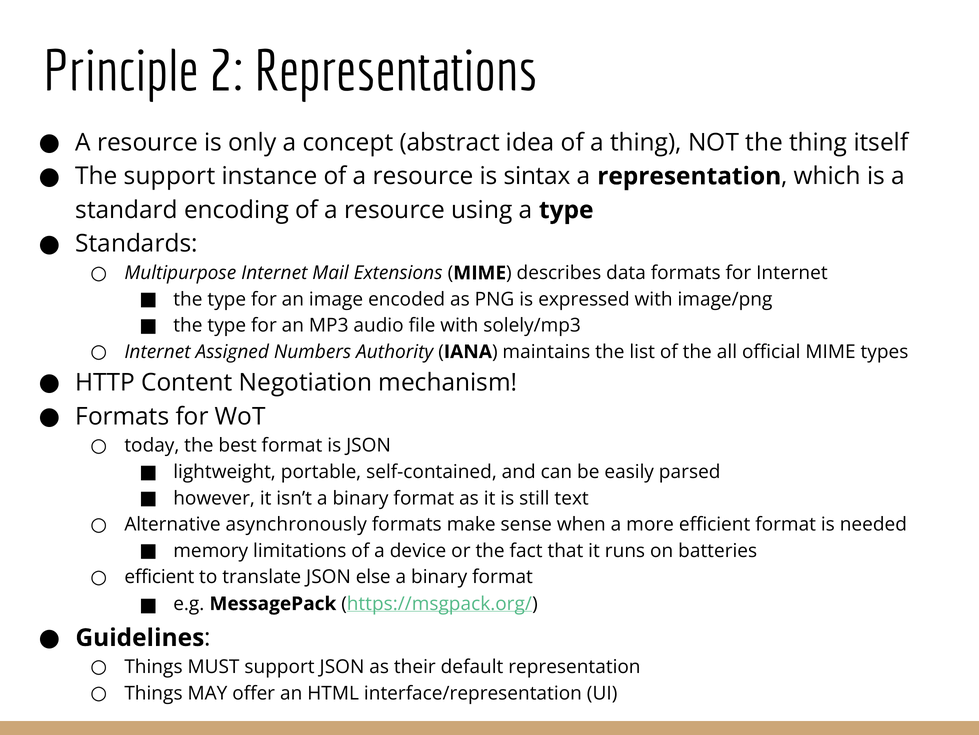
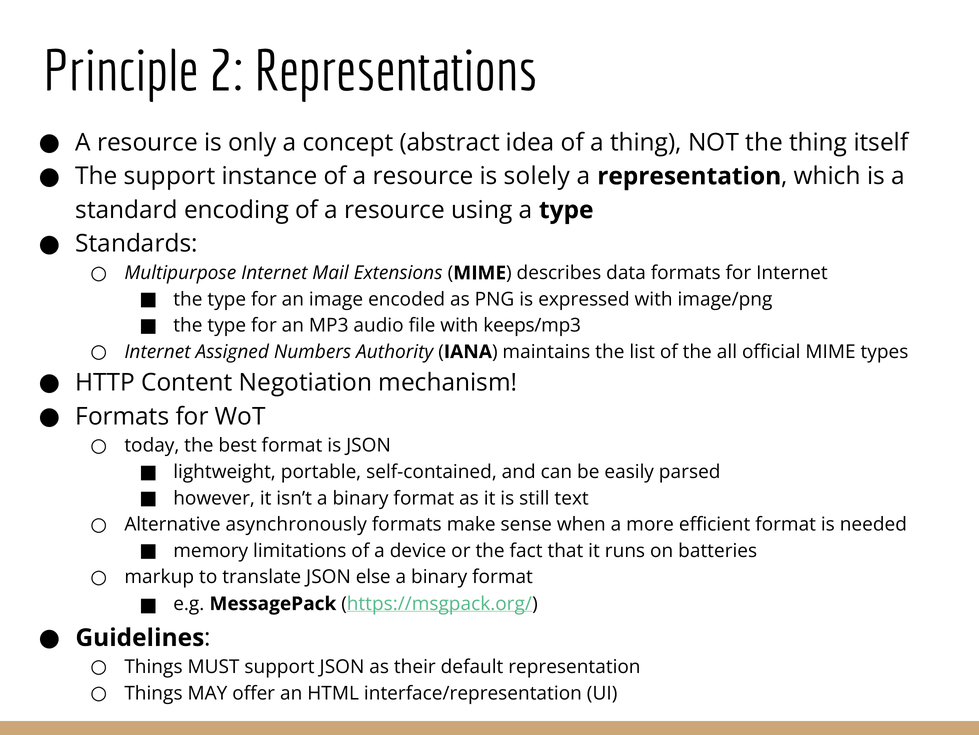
sintax: sintax -> solely (537, 176)
solely/mp3: solely/mp3 -> keeps/mp3 (532, 325)
efficient: efficient -> markup (159, 576)
